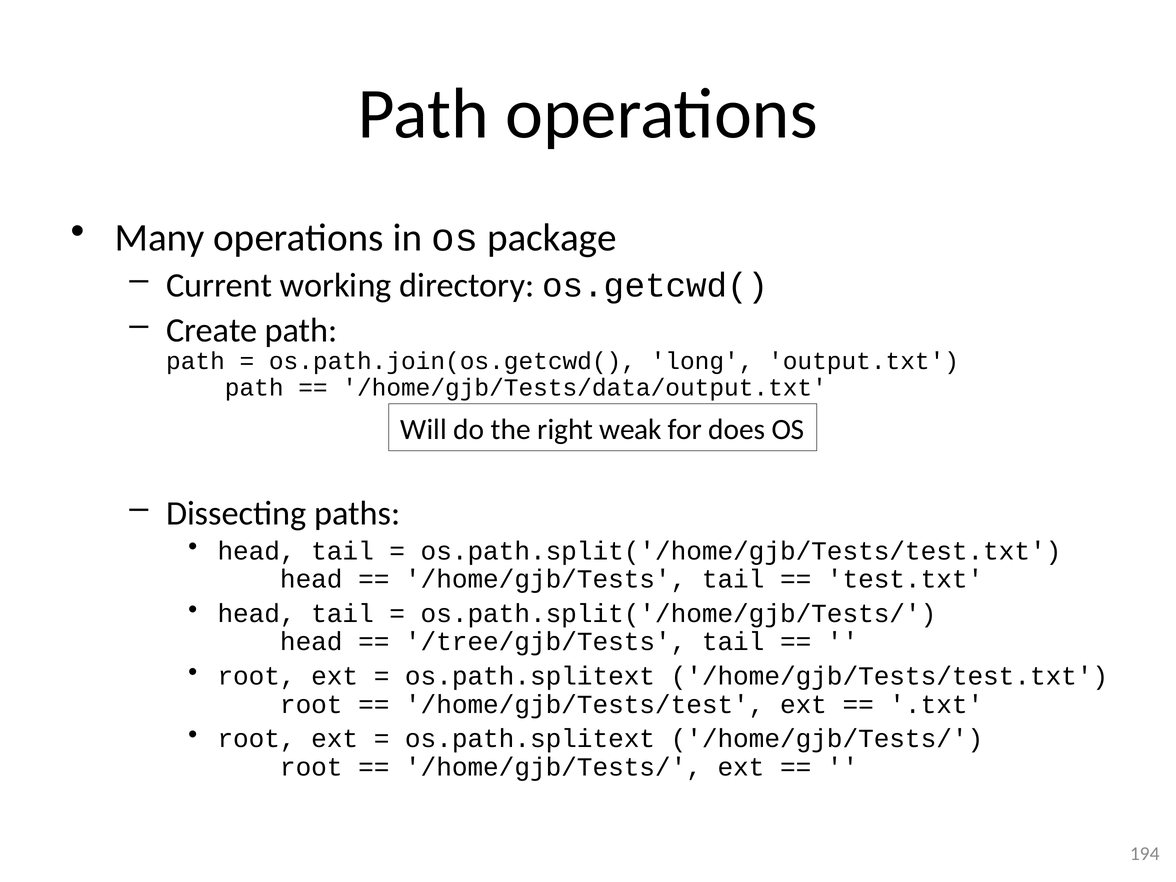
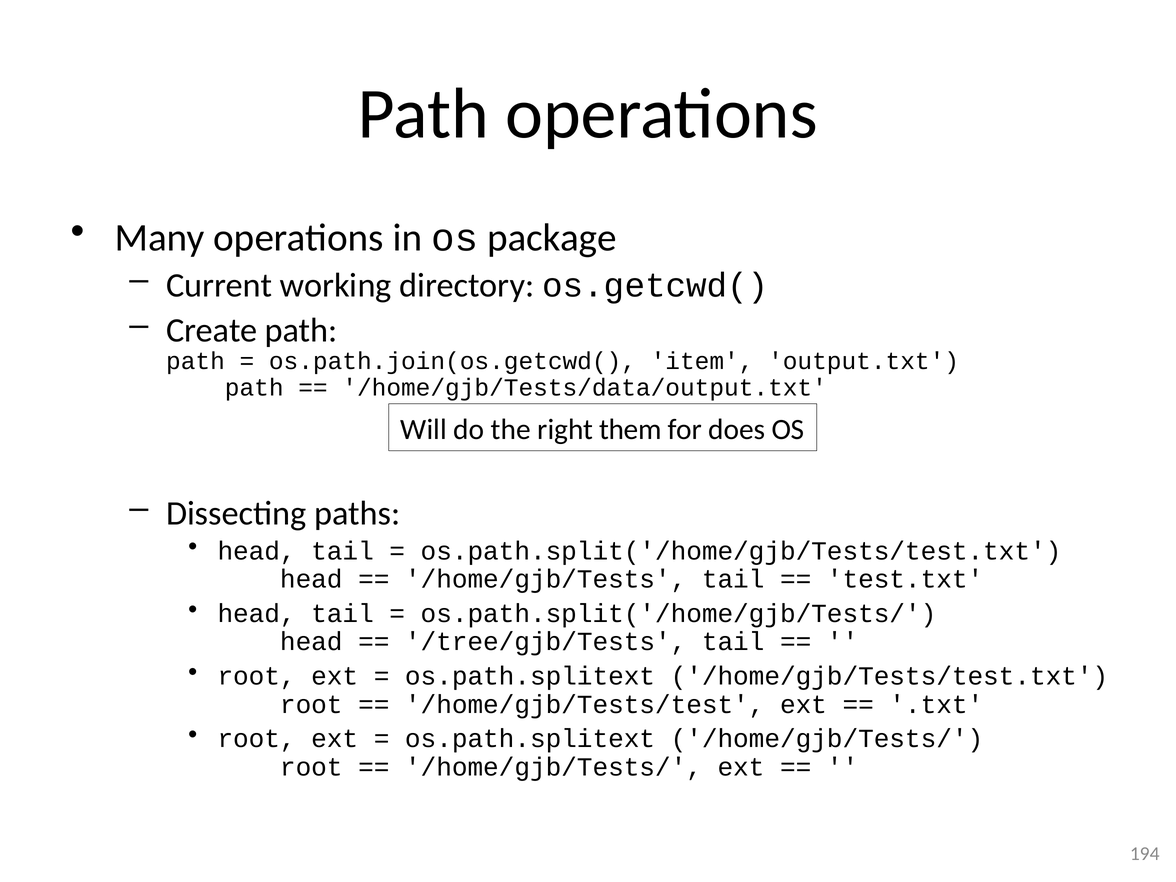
long: long -> item (702, 361)
weak: weak -> them (631, 429)
